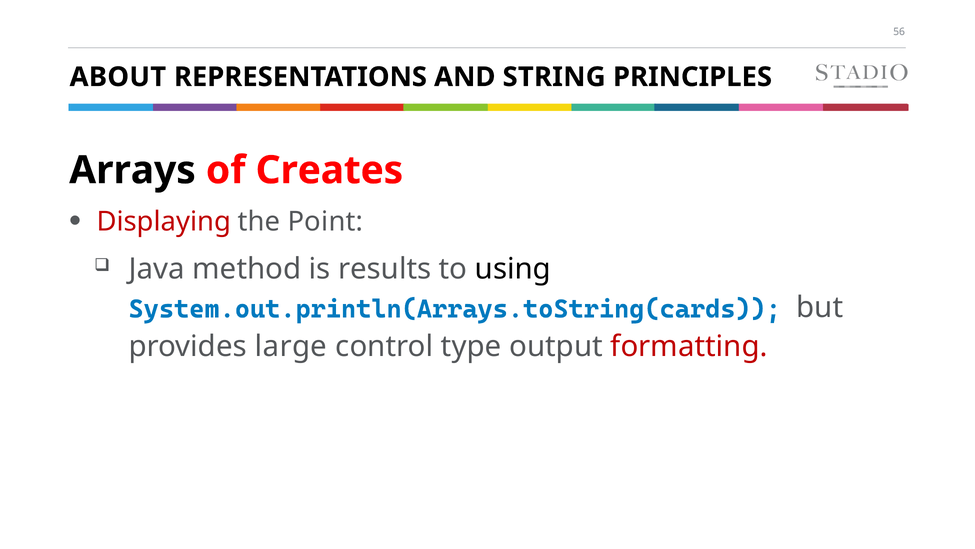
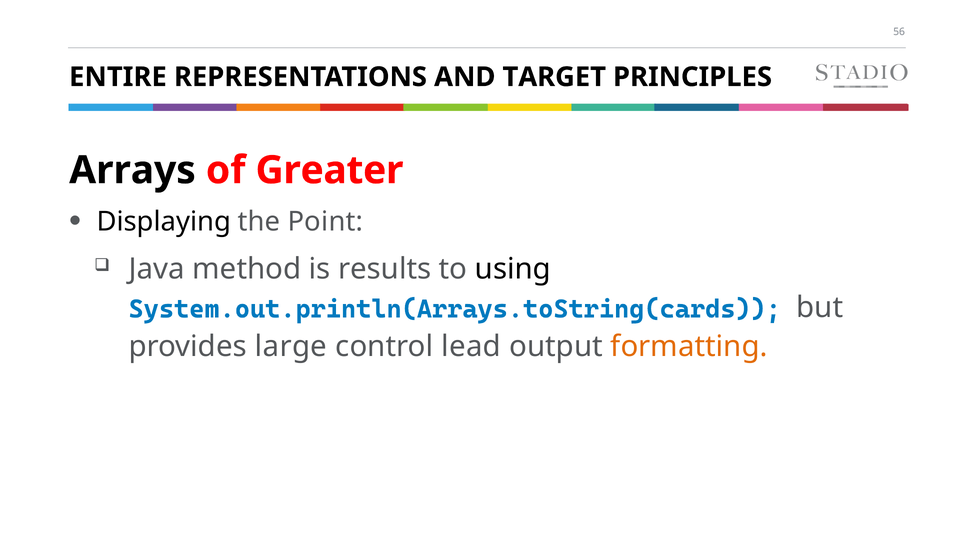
ABOUT: ABOUT -> ENTIRE (118, 77)
STRING: STRING -> TARGET (554, 77)
Creates: Creates -> Greater (329, 170)
Displaying colour: red -> black (164, 222)
type: type -> lead (471, 346)
formatting colour: red -> orange (689, 346)
